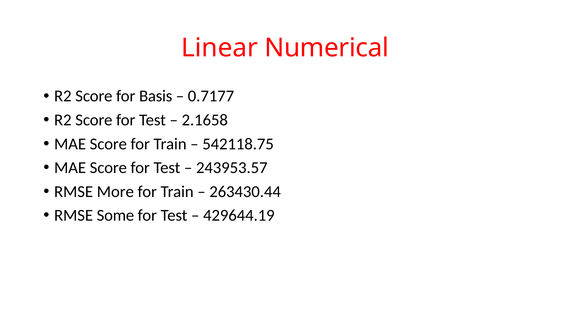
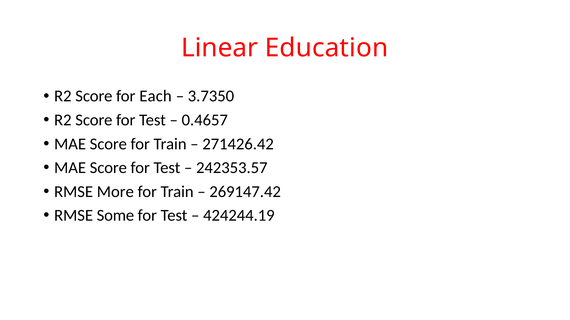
Numerical: Numerical -> Education (327, 48)
Basis: Basis -> Each (156, 96)
0.7177: 0.7177 -> 3.7350 (211, 96)
2.1658: 2.1658 -> 0.4657 (205, 120)
542118.75: 542118.75 -> 271426.42 (238, 144)
243953.57: 243953.57 -> 242353.57 (232, 168)
263430.44: 263430.44 -> 269147.42 (245, 192)
429644.19: 429644.19 -> 424244.19 (239, 216)
